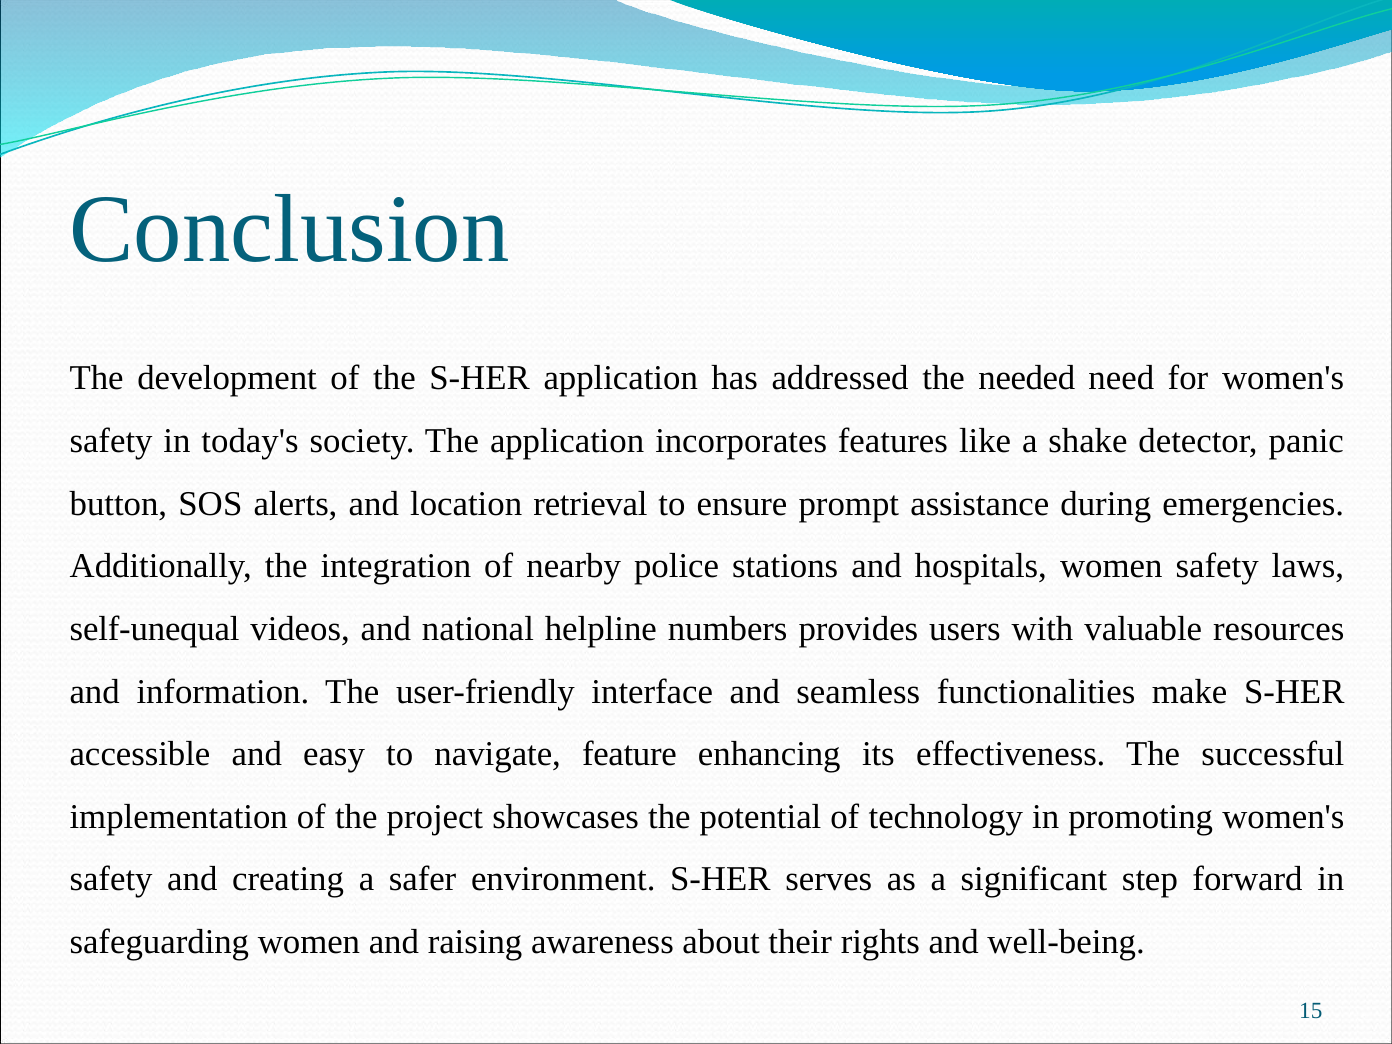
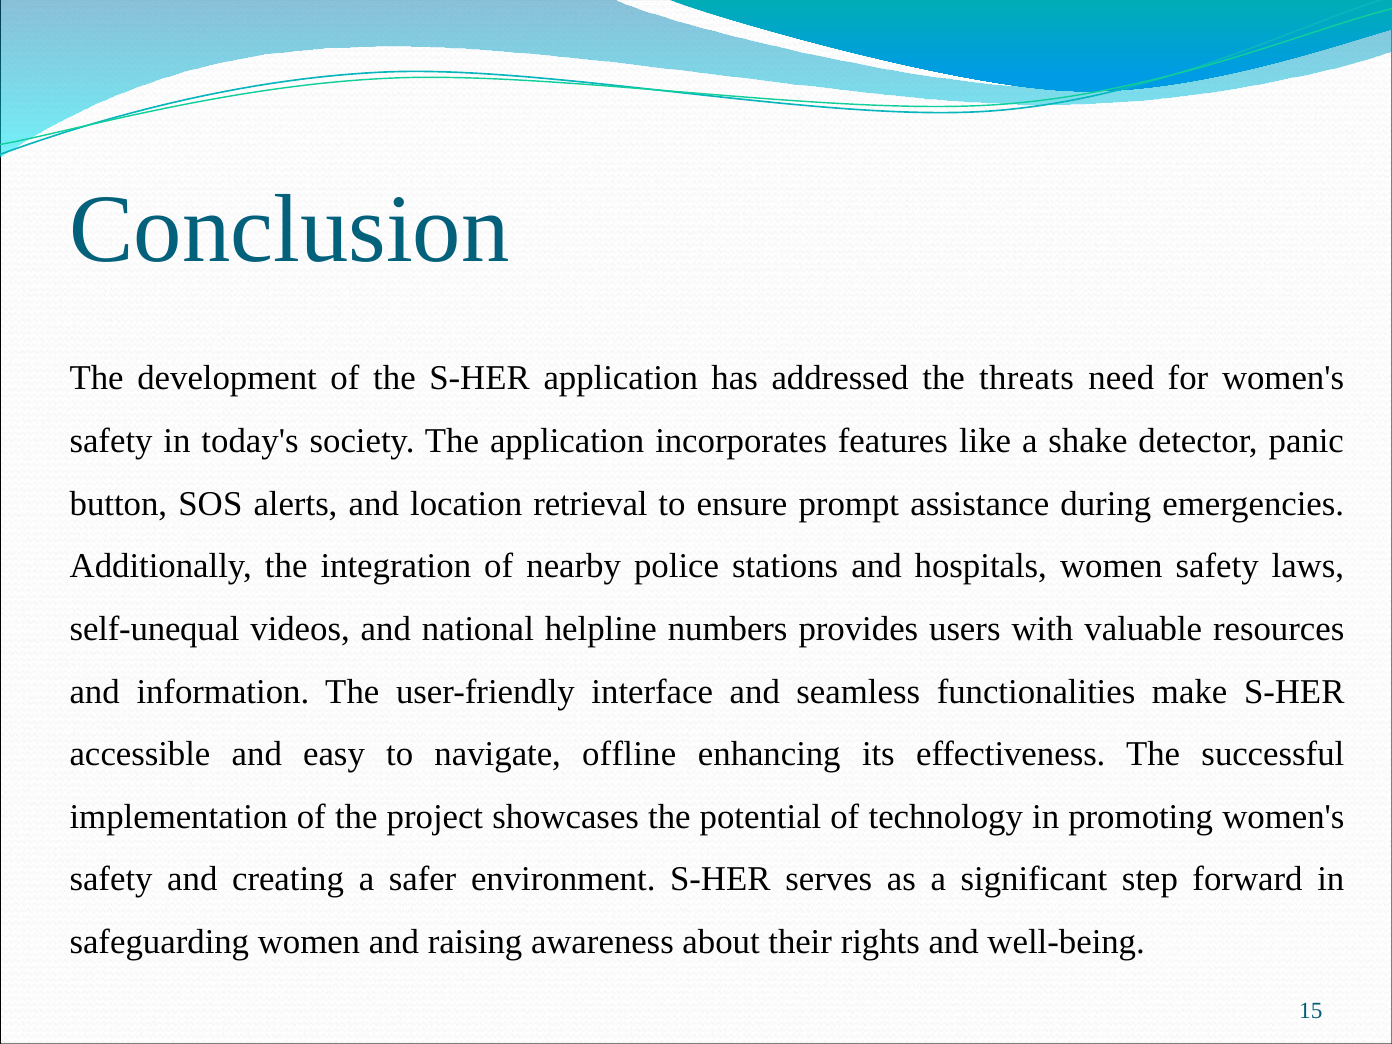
needed: needed -> threats (1027, 378)
feature: feature -> offline (629, 754)
